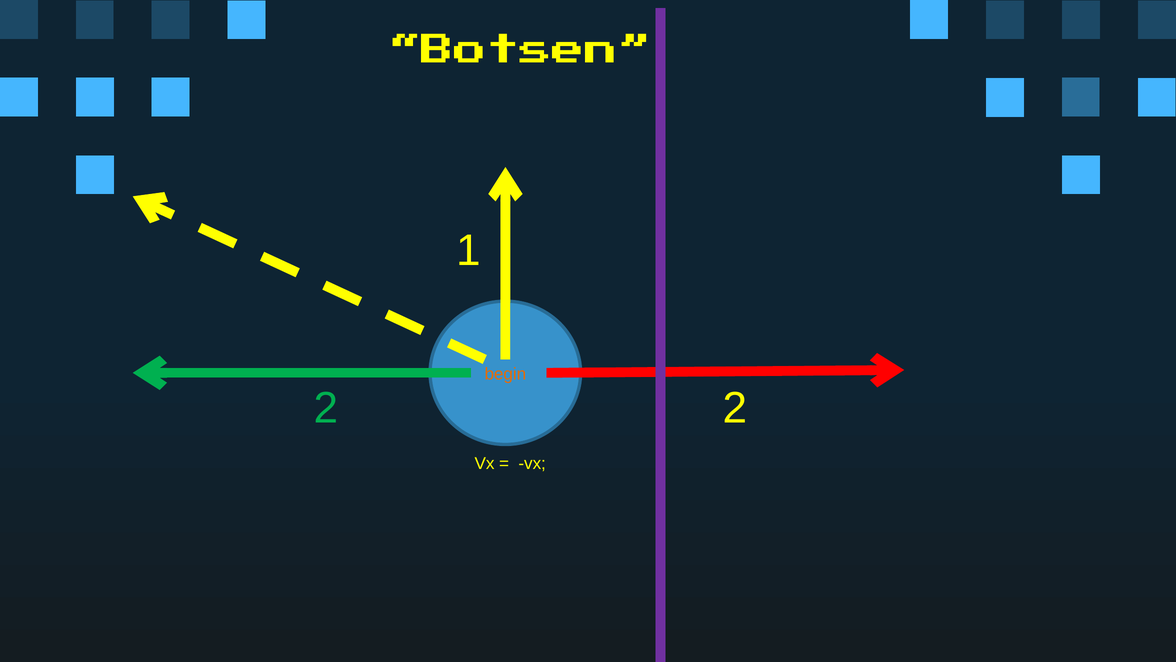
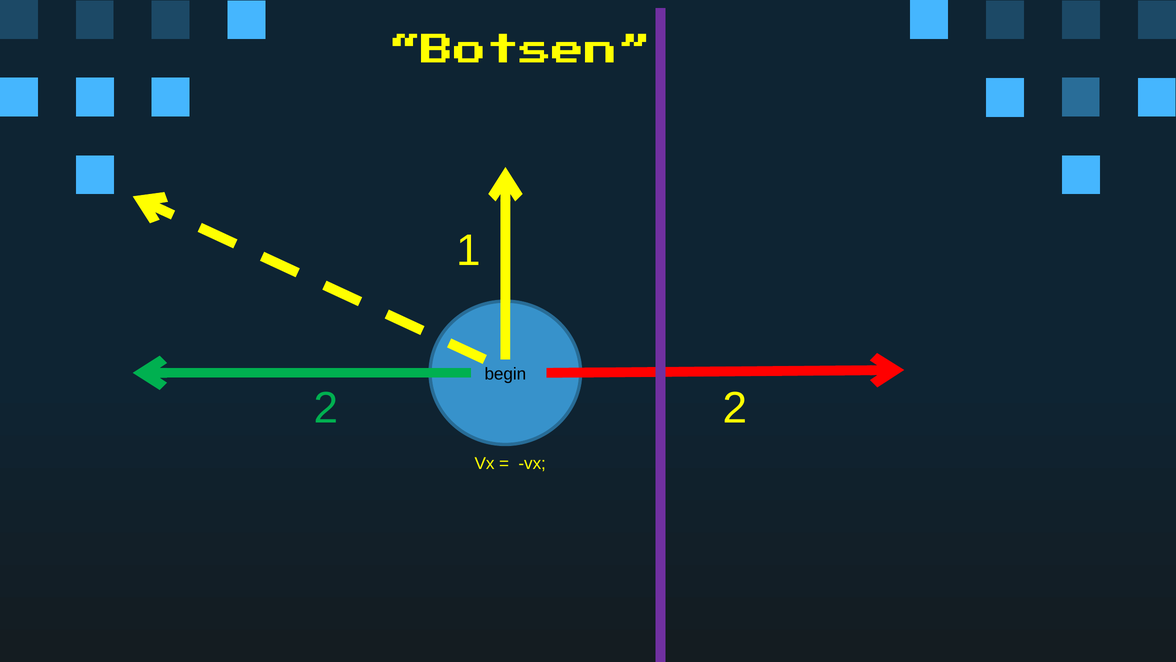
begin colour: orange -> black (505, 374)
